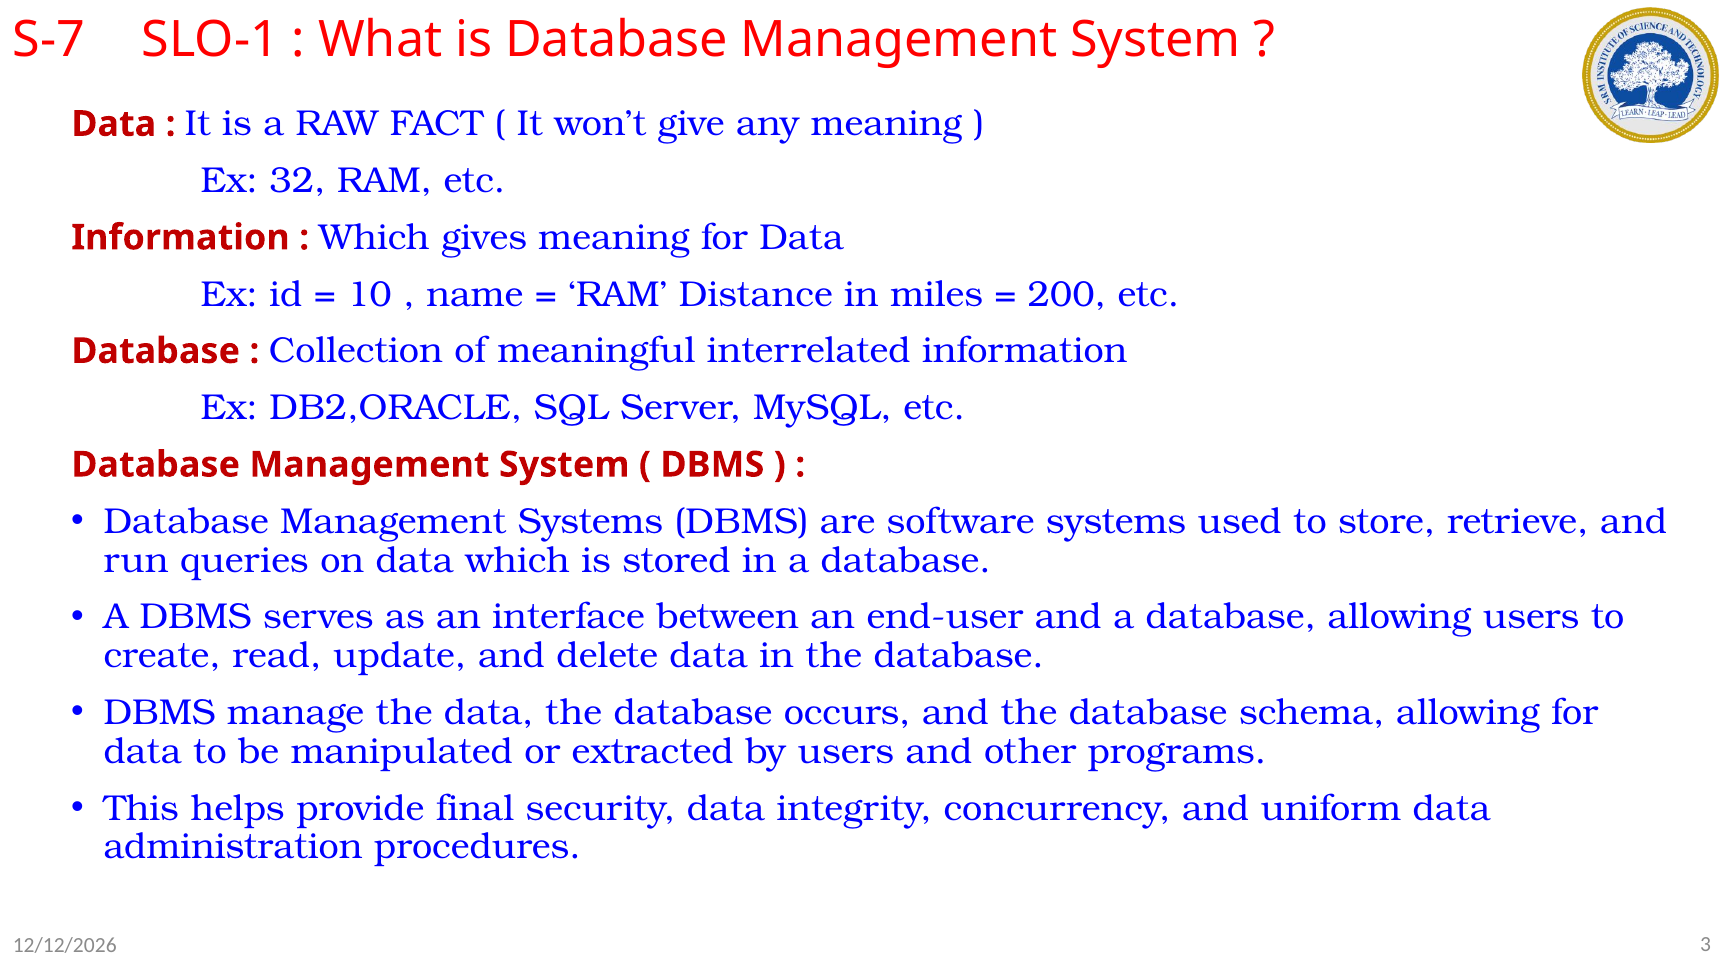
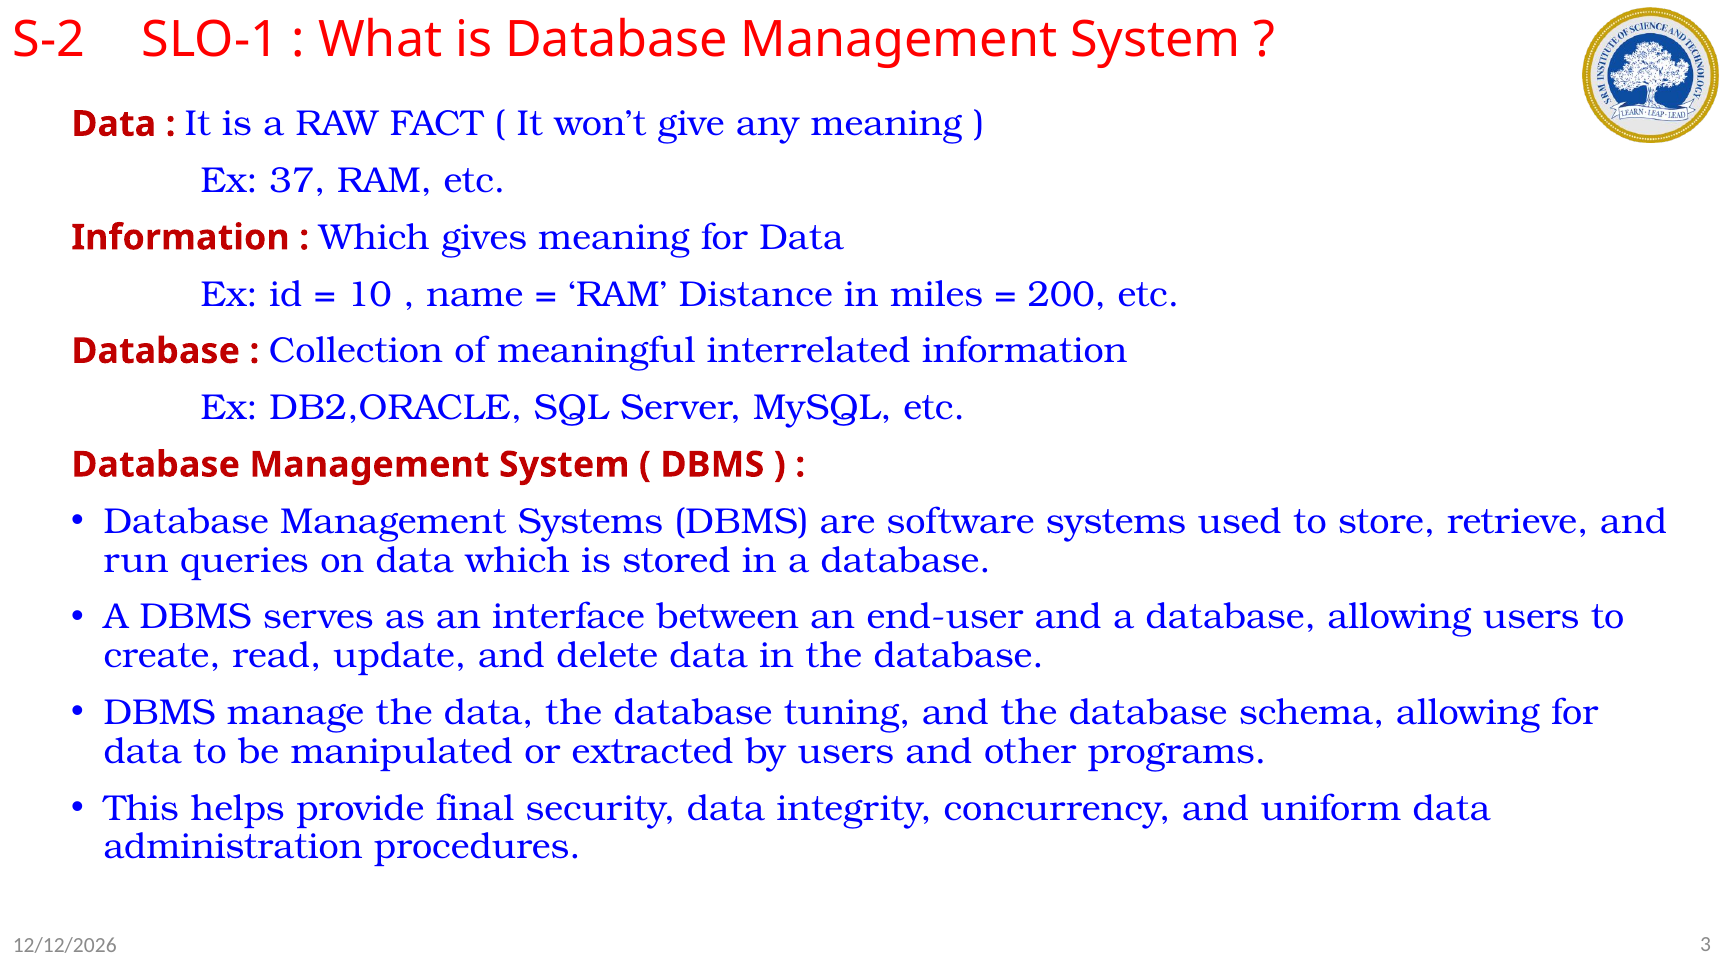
S-7: S-7 -> S-2 (49, 40)
32: 32 -> 37 (298, 181)
occurs: occurs -> tuning (847, 712)
